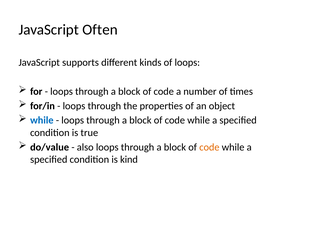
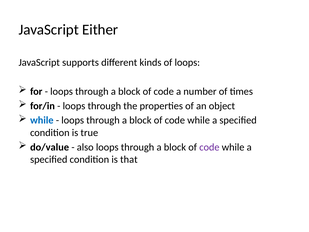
Often: Often -> Either (100, 30)
code colour: orange -> purple (209, 147)
kind: kind -> that (129, 159)
